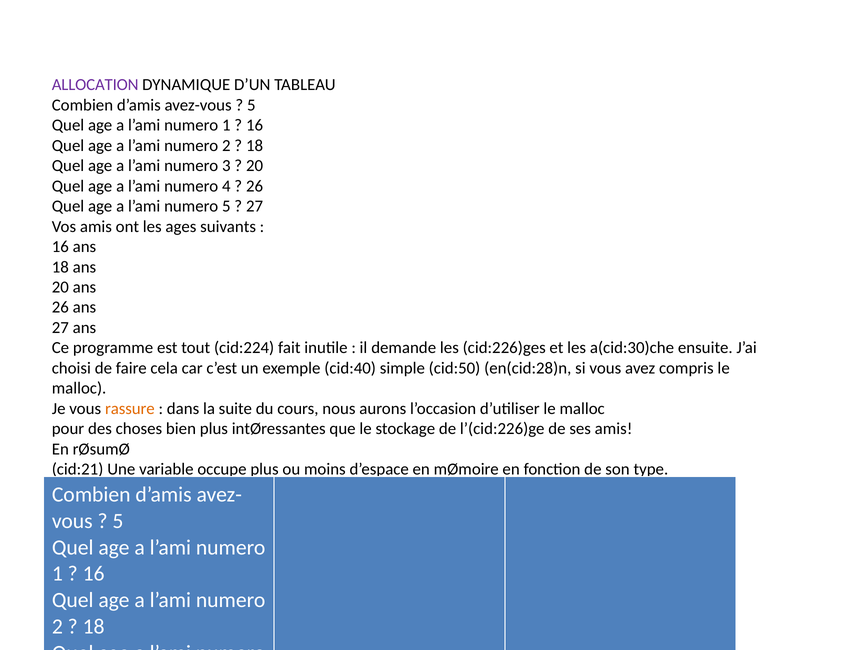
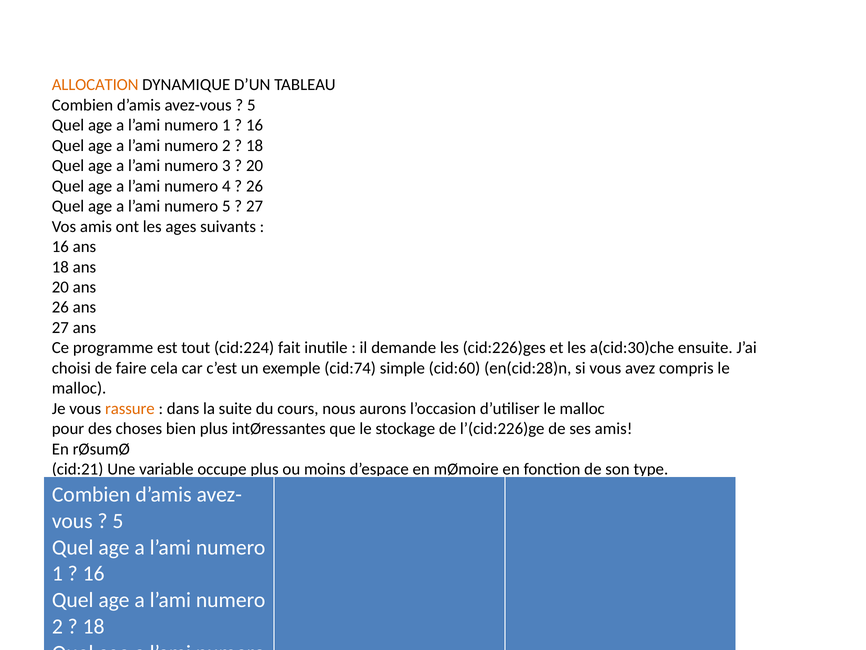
ALLOCATION colour: purple -> orange (95, 85)
cid:40: cid:40 -> cid:74 (350, 368)
cid:50: cid:50 -> cid:60 (454, 368)
